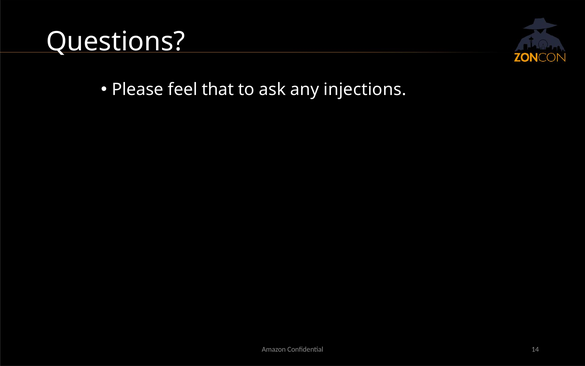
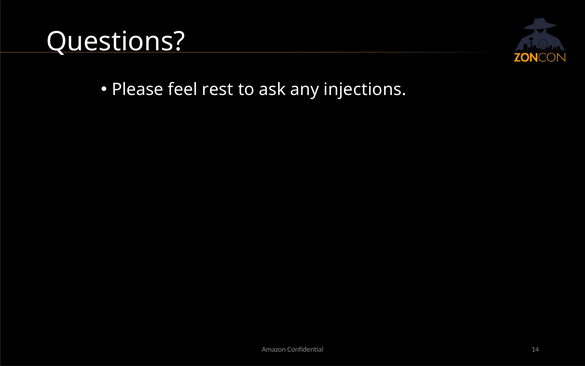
that: that -> rest (218, 90)
